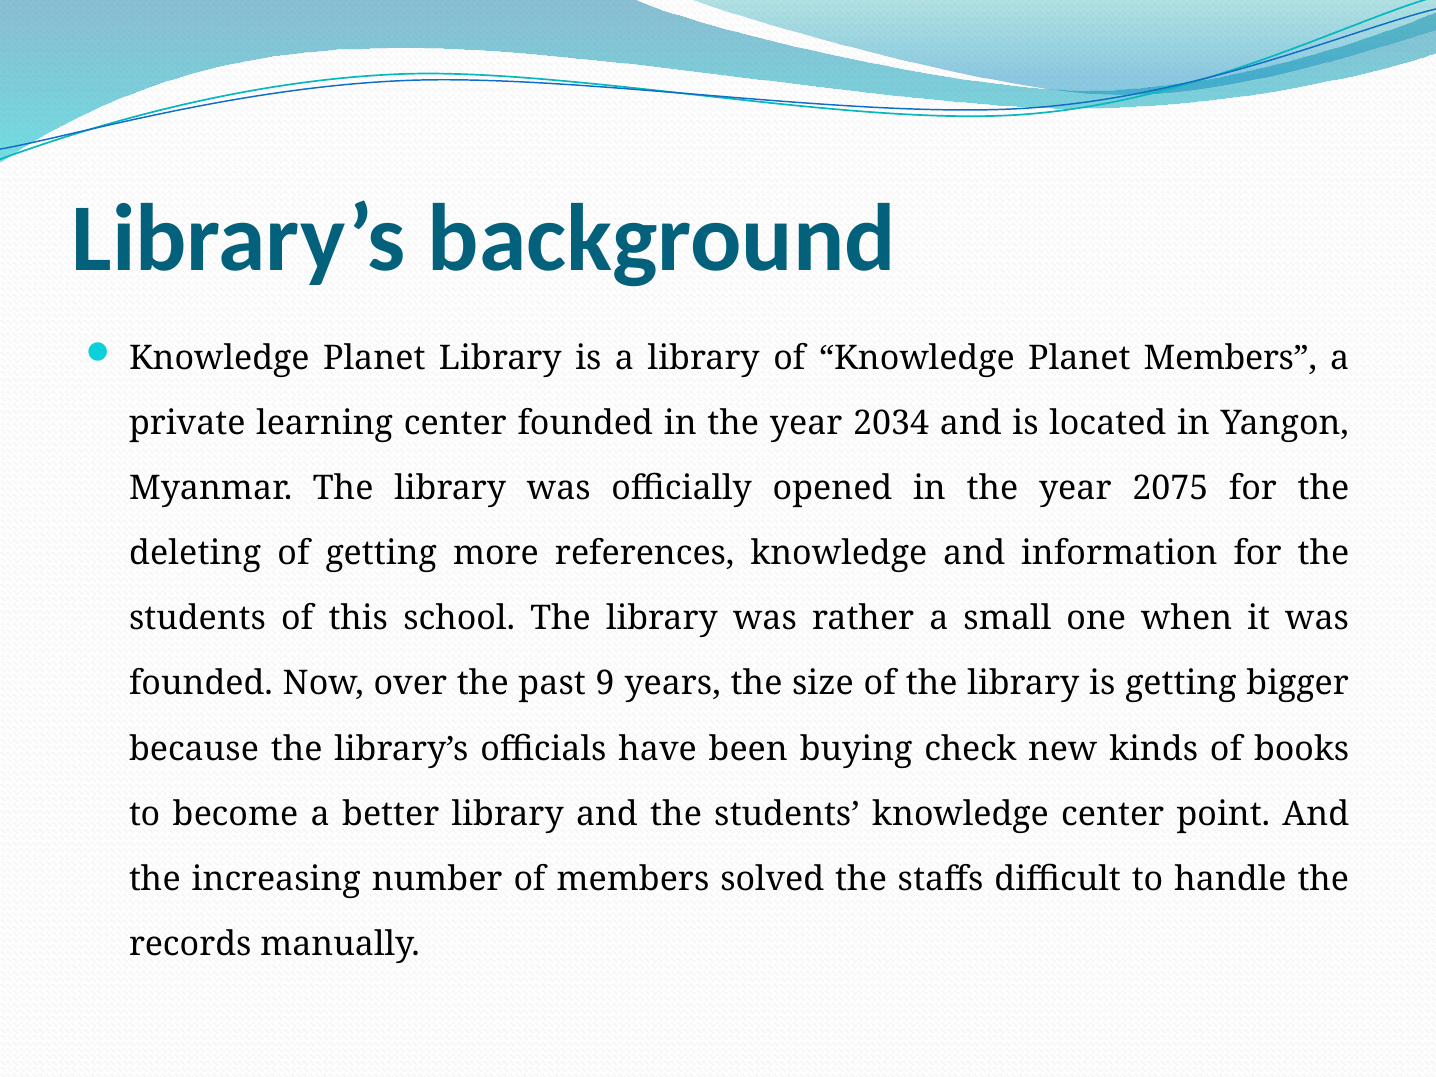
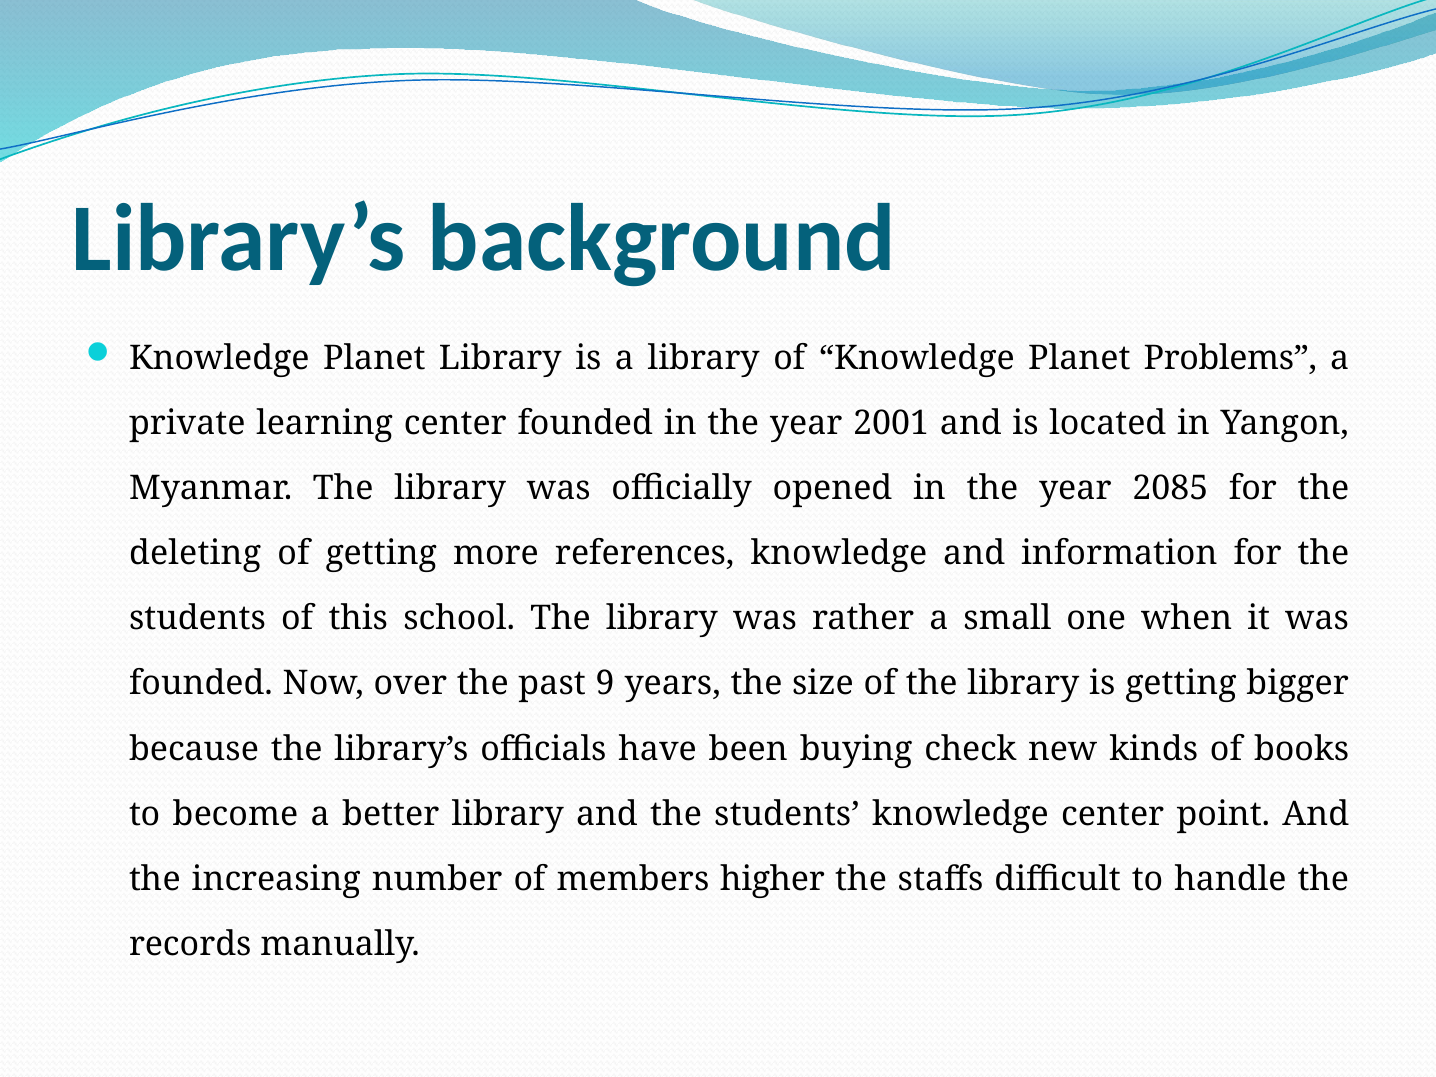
Planet Members: Members -> Problems (1230, 358)
2034: 2034 -> 2001 (891, 423)
2075: 2075 -> 2085 (1170, 488)
solved: solved -> higher (772, 879)
